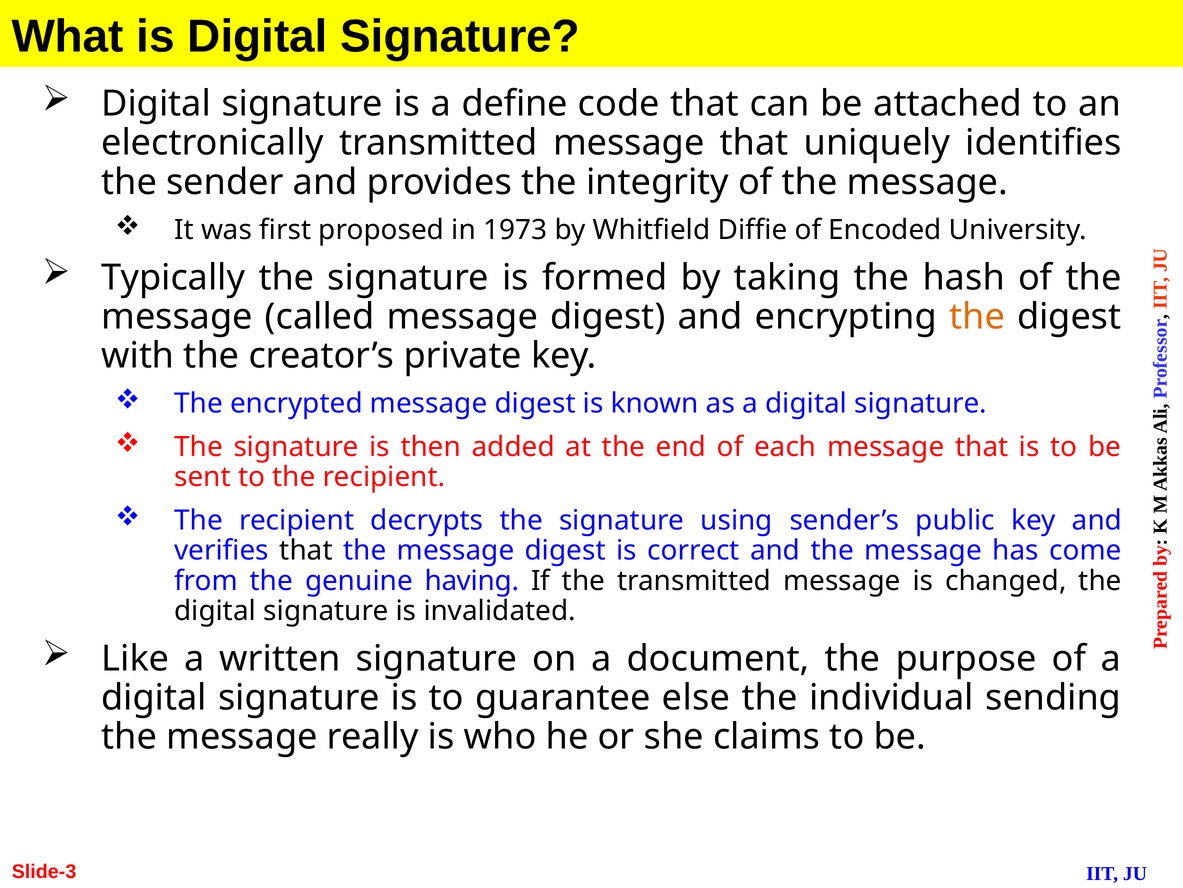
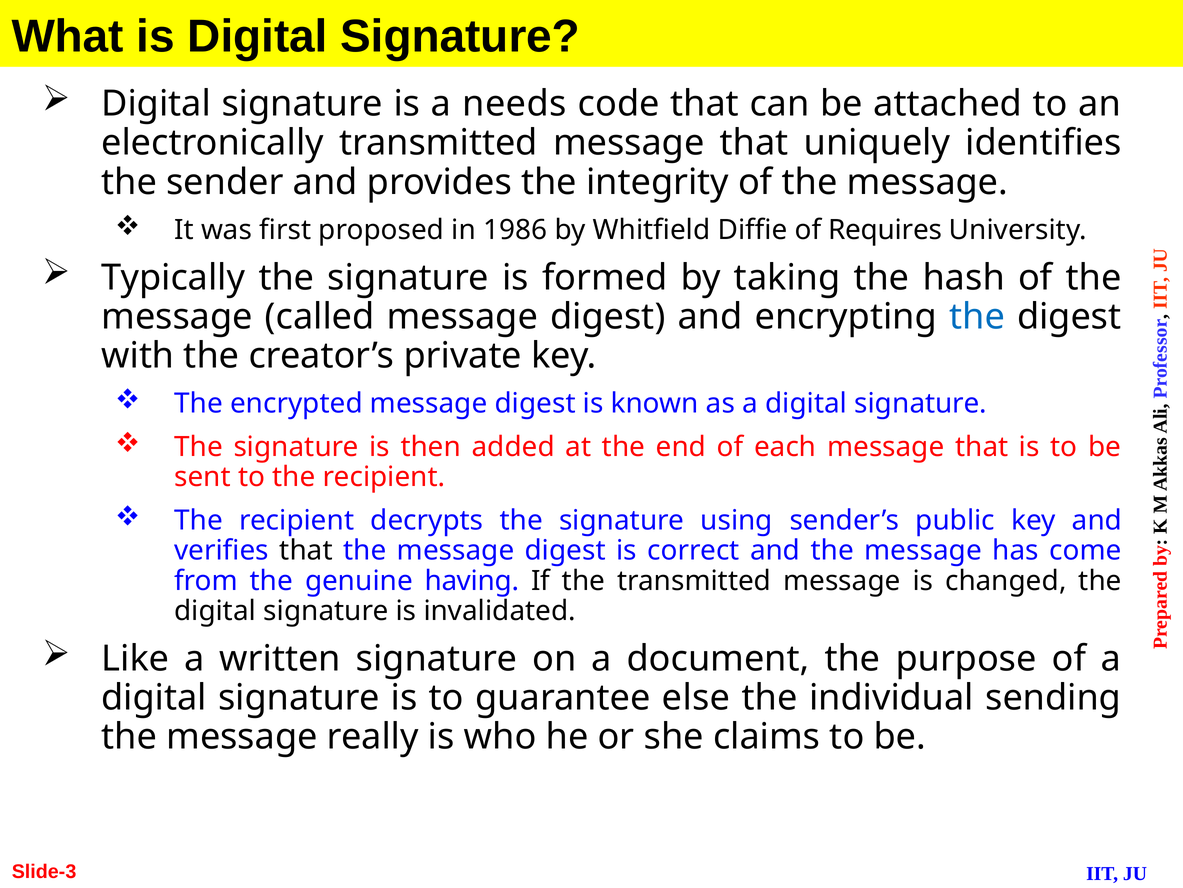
define: define -> needs (514, 104)
1973: 1973 -> 1986 (515, 230)
Encoded: Encoded -> Requires (885, 230)
the colour: orange -> blue (977, 316)
